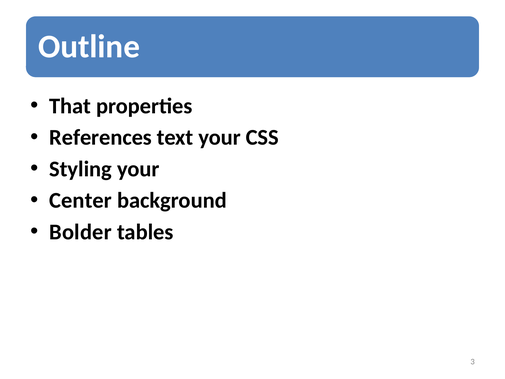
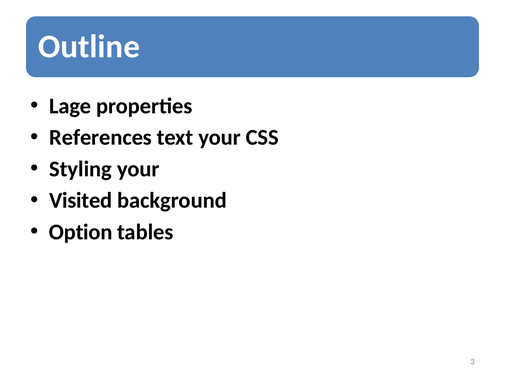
That: That -> Lage (70, 106)
Center: Center -> Visited (81, 200)
Bolder: Bolder -> Option (81, 232)
